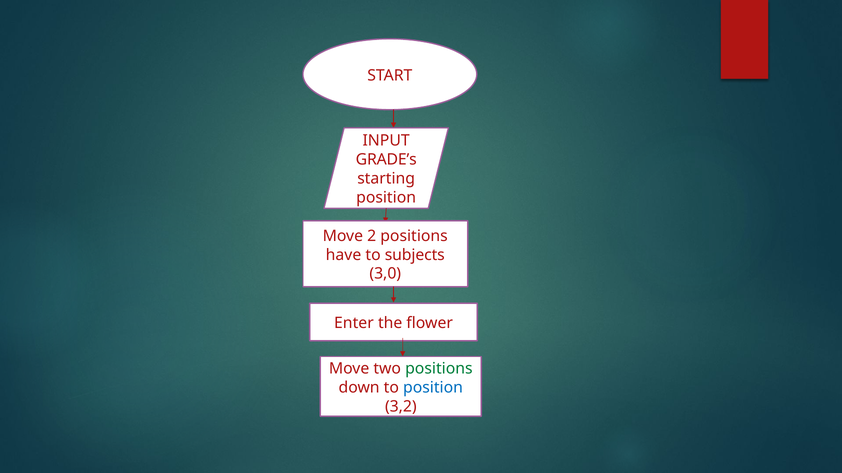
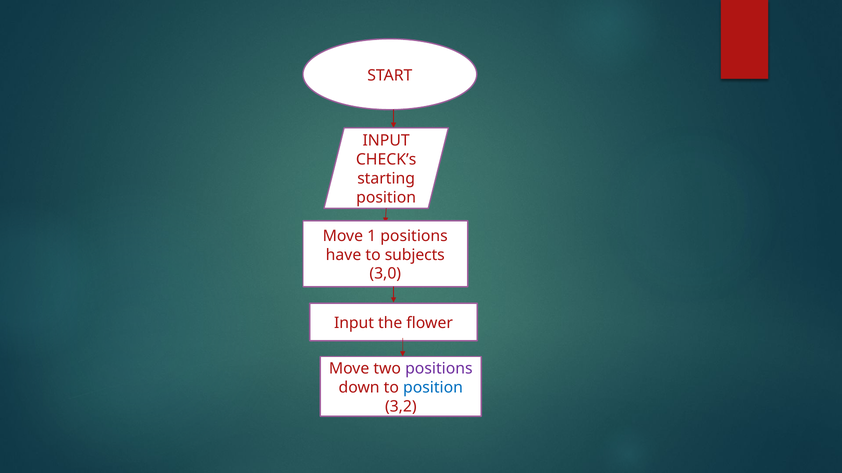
GRADE’s: GRADE’s -> CHECK’s (386, 160)
2: 2 -> 1 (372, 236)
Enter: Enter -> Input (354, 323)
positions colour: green -> purple (439, 369)
